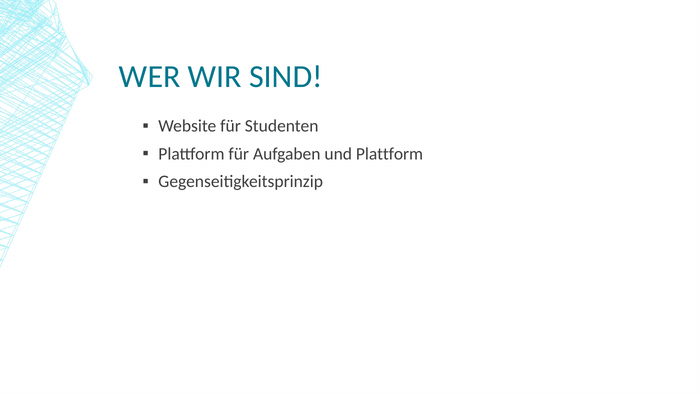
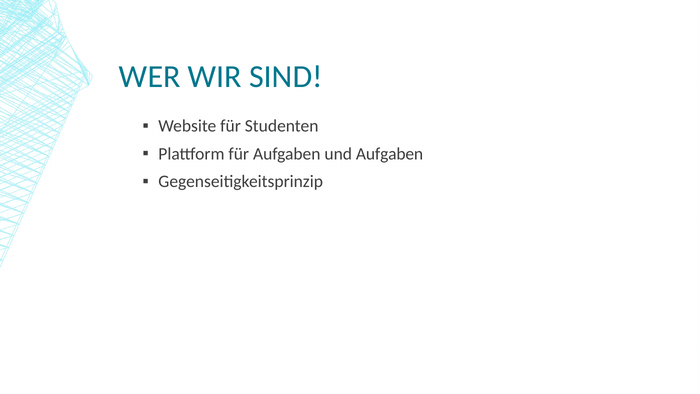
und Plattform: Plattform -> Aufgaben (390, 154)
